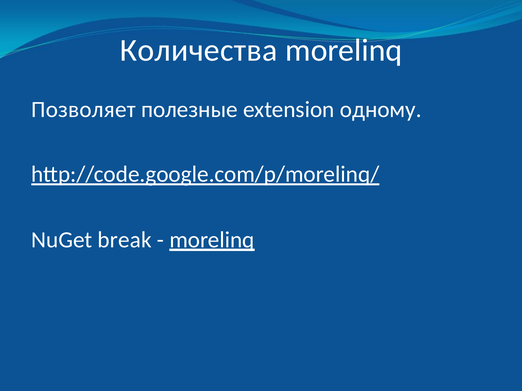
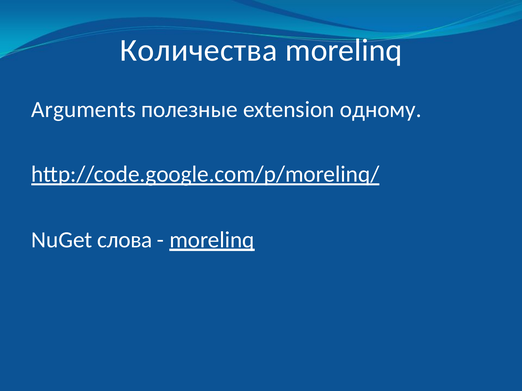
Позволяет: Позволяет -> Arguments (84, 110)
break: break -> слова (125, 240)
